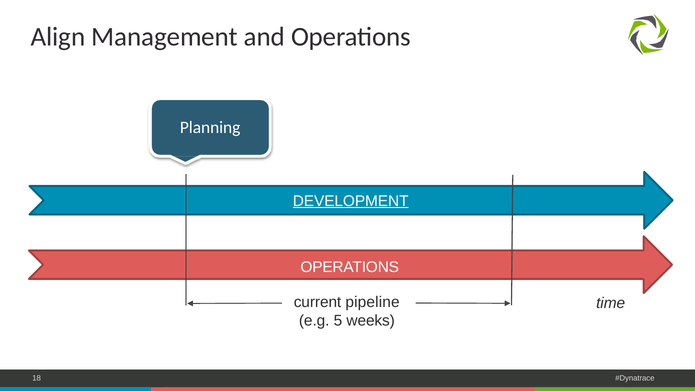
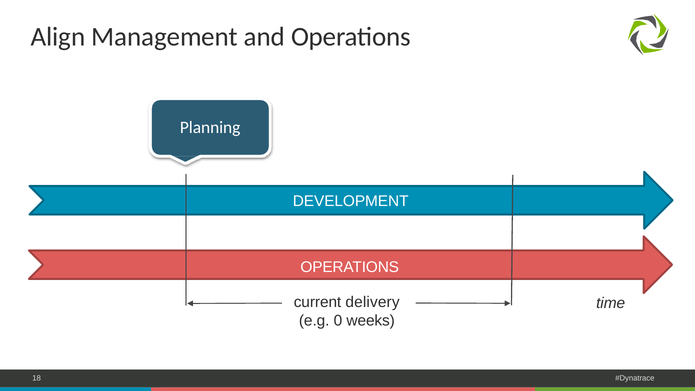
DEVELOPMENT underline: present -> none (351, 201)
pipeline: pipeline -> delivery (373, 302)
5: 5 -> 0 (338, 321)
